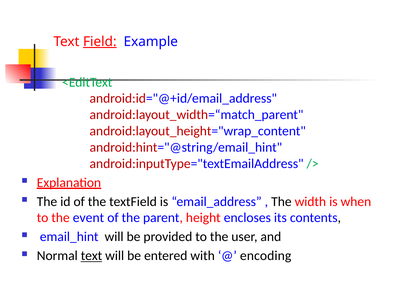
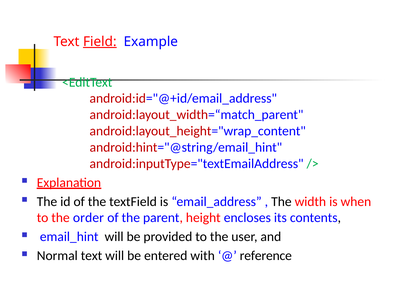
event: event -> order (88, 217)
text underline: present -> none (91, 255)
encoding: encoding -> reference (266, 255)
